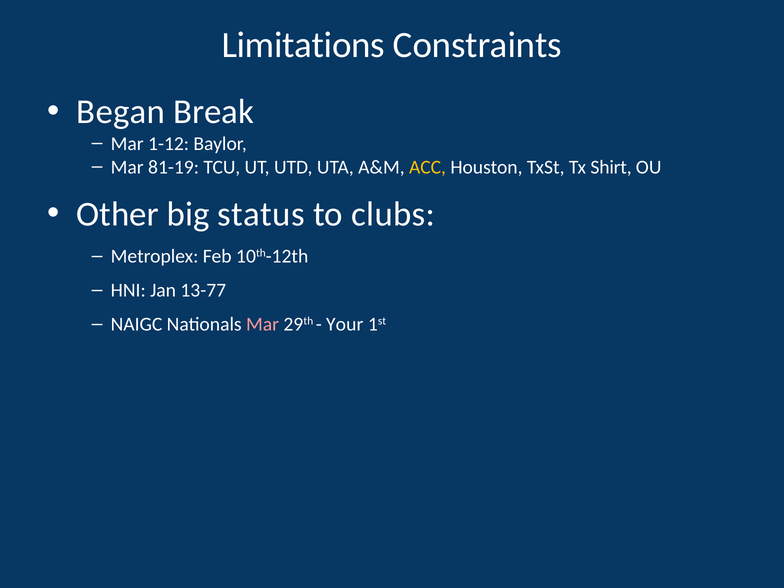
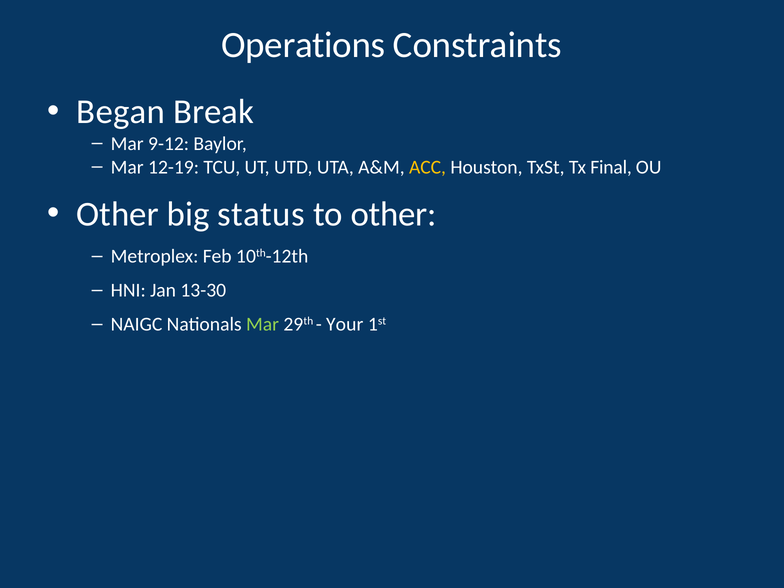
Limitations: Limitations -> Operations (303, 45)
1-12: 1-12 -> 9-12 (169, 144)
81-19: 81-19 -> 12-19 (174, 167)
Shirt: Shirt -> Final (611, 167)
to clubs: clubs -> other (394, 214)
13-77: 13-77 -> 13-30 (203, 290)
Mar colour: pink -> light green (263, 324)
